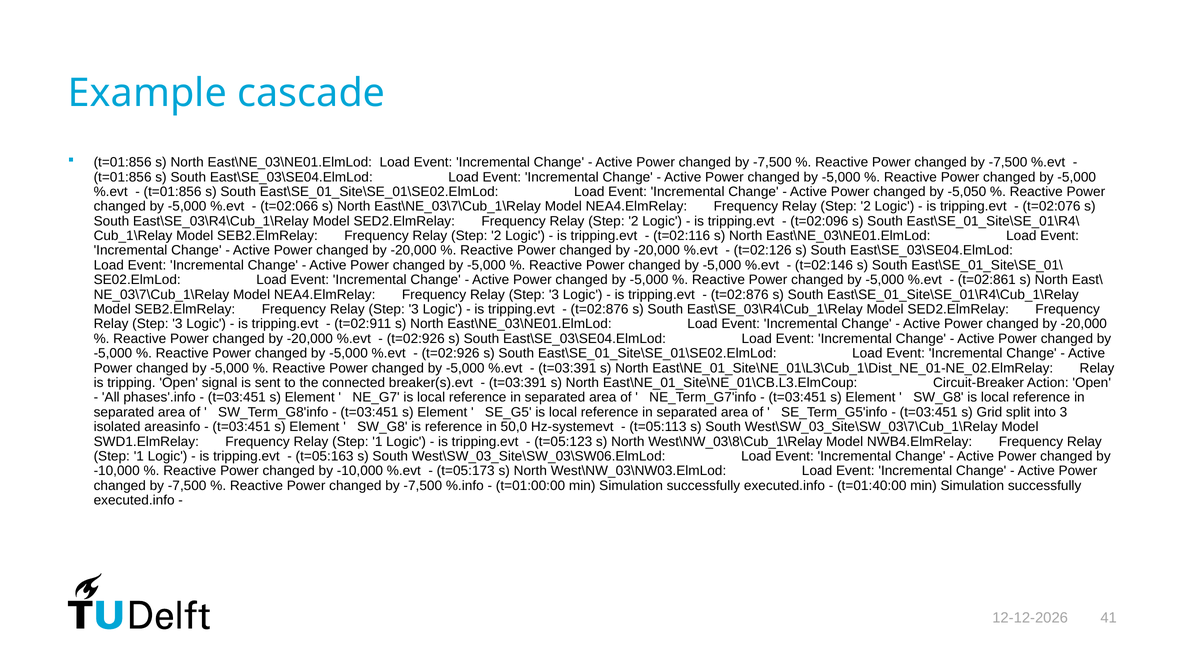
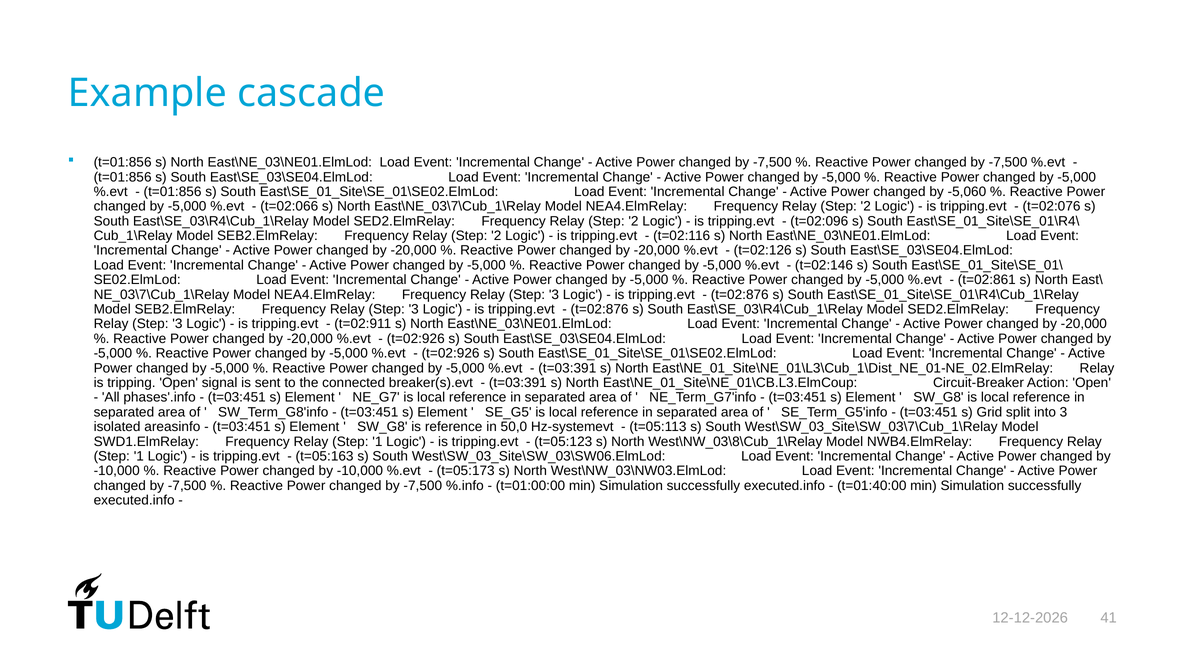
-5,050: -5,050 -> -5,060 (967, 192)
